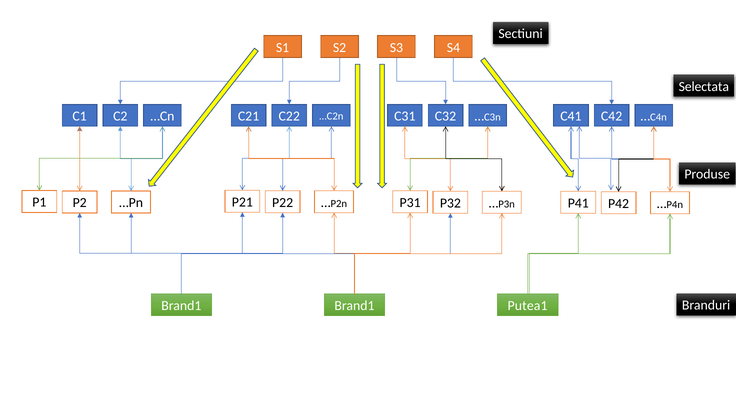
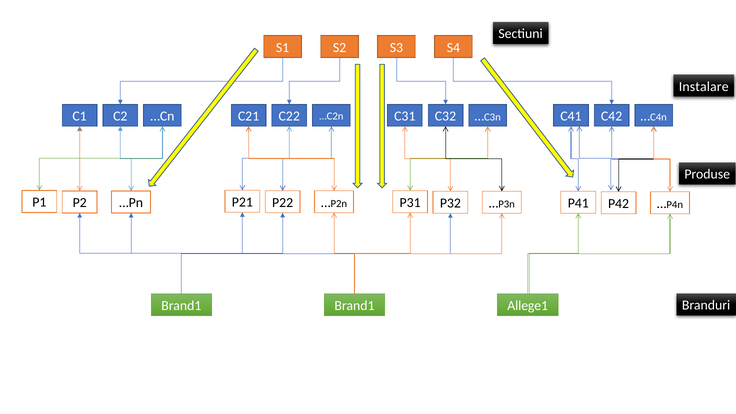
Selectata: Selectata -> Instalare (704, 87)
Putea1: Putea1 -> Allege1 (528, 306)
